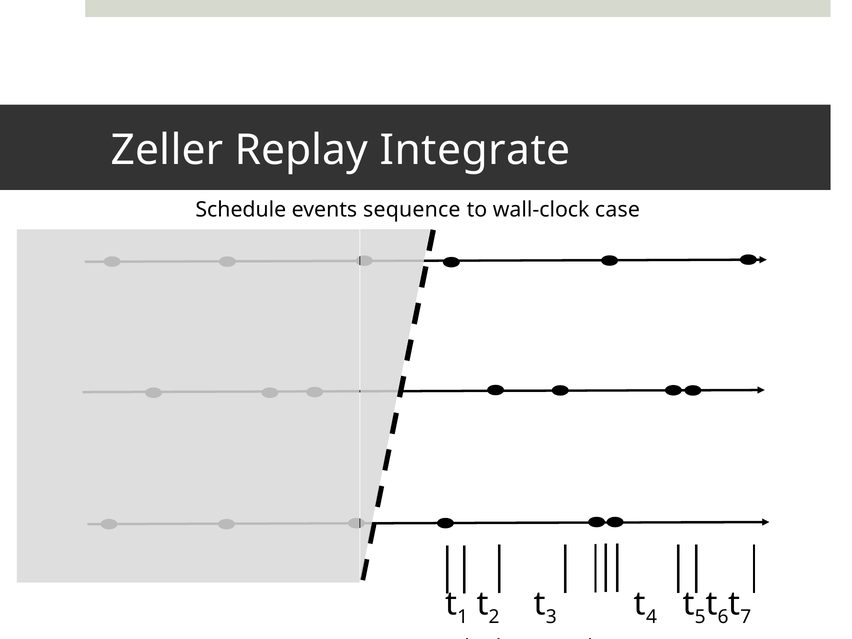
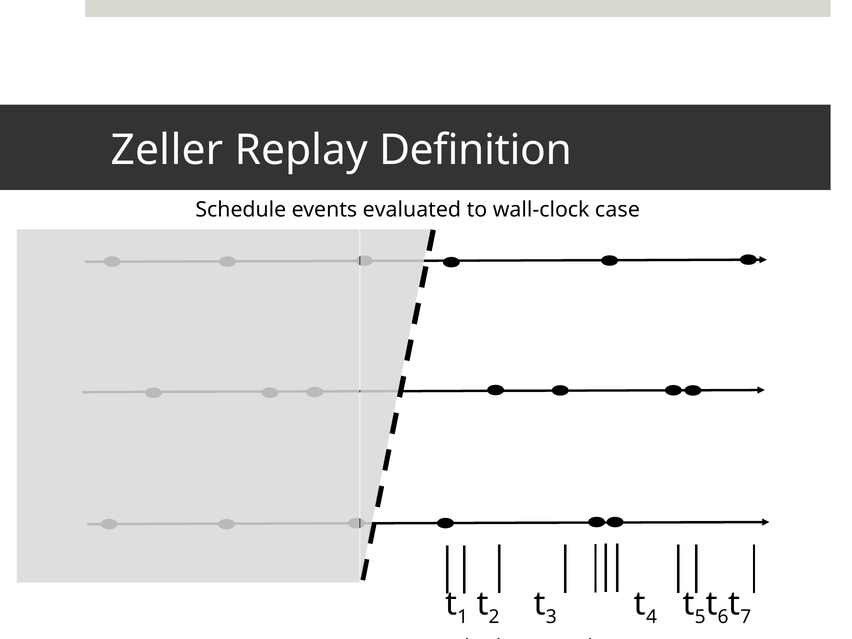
Integrate: Integrate -> Definition (476, 150)
sequence: sequence -> evaluated (412, 210)
